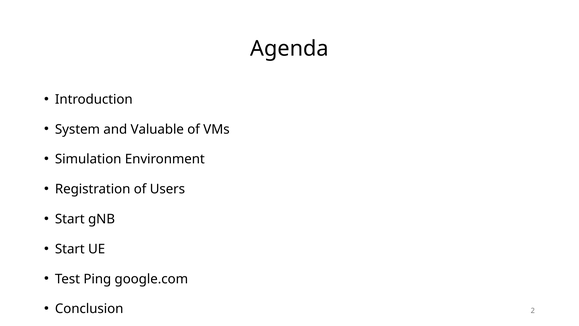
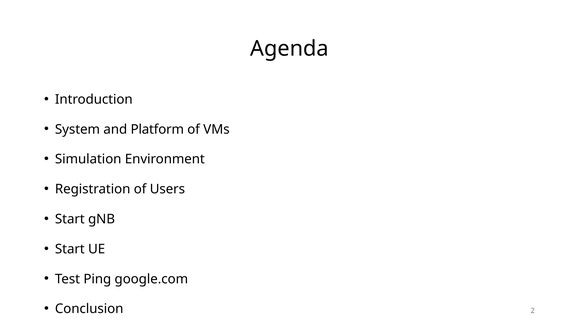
Valuable: Valuable -> Platform (157, 129)
